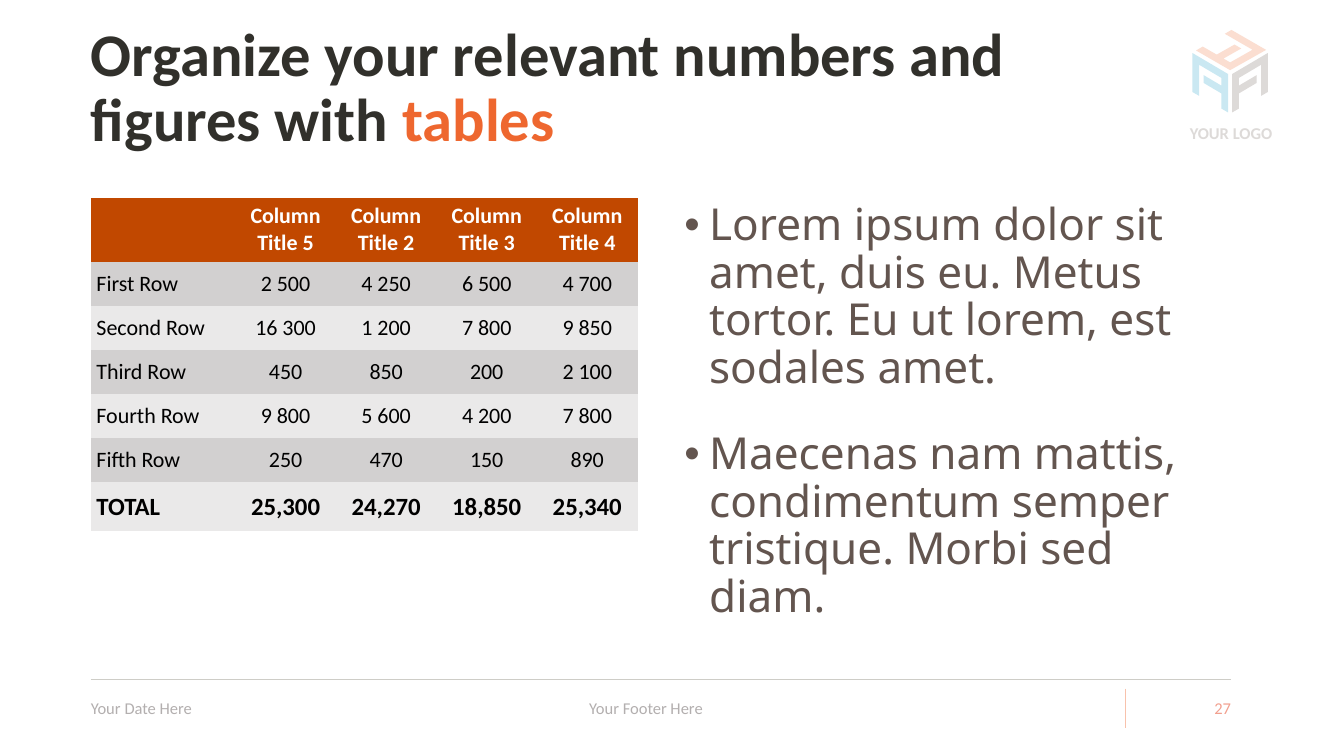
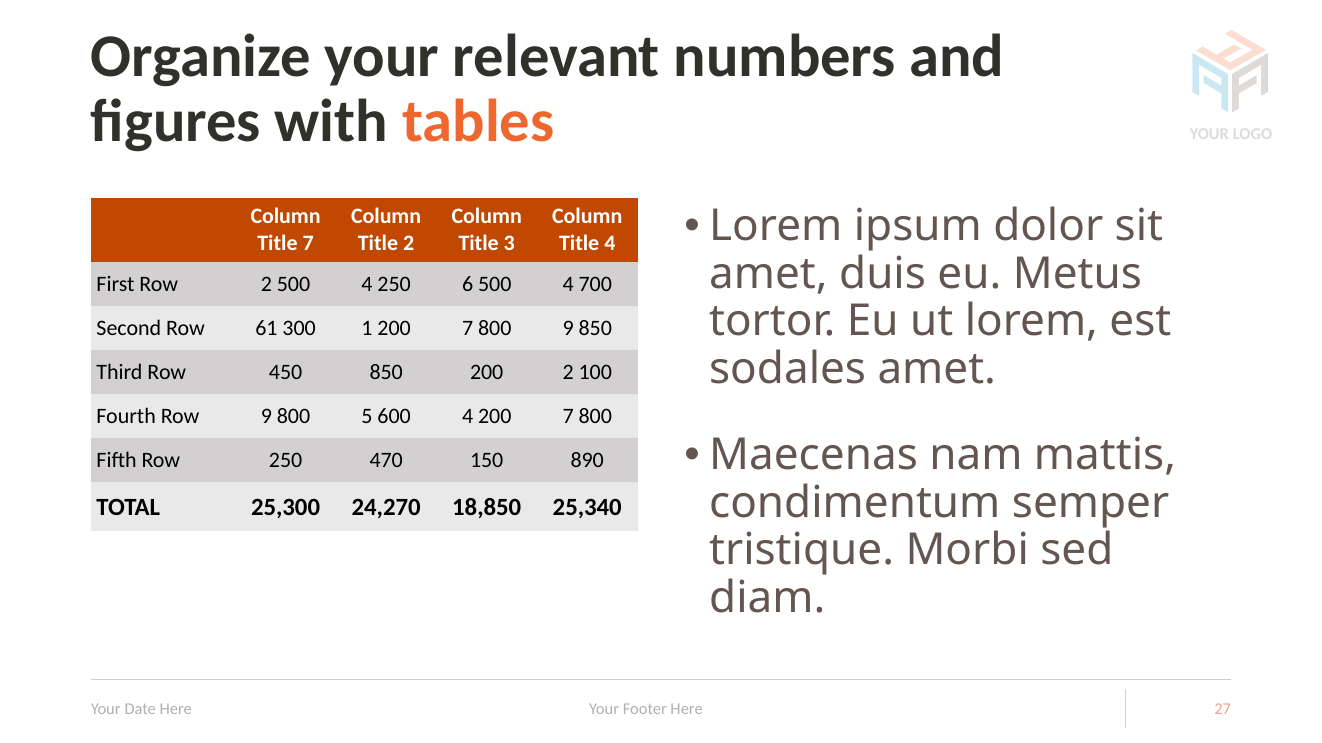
Title 5: 5 -> 7 (308, 244)
16: 16 -> 61 (266, 328)
